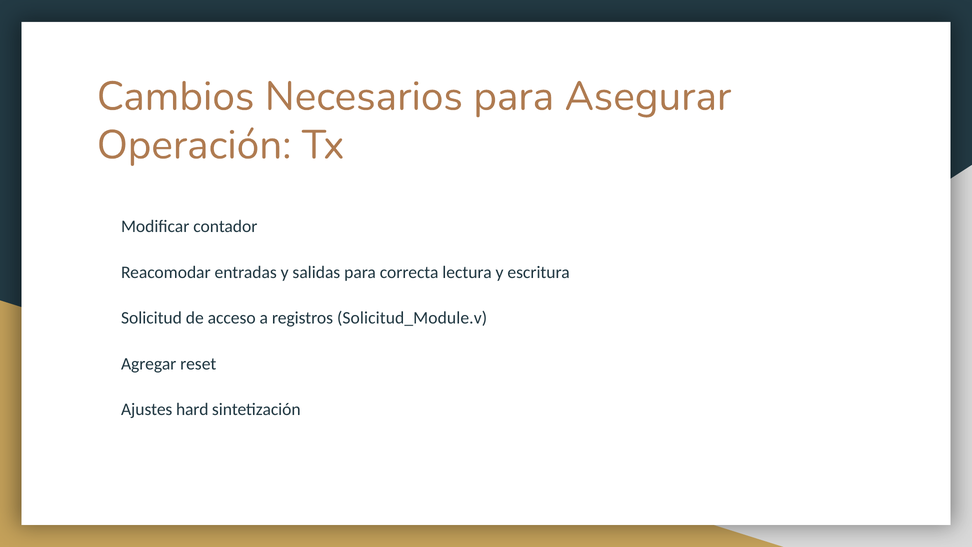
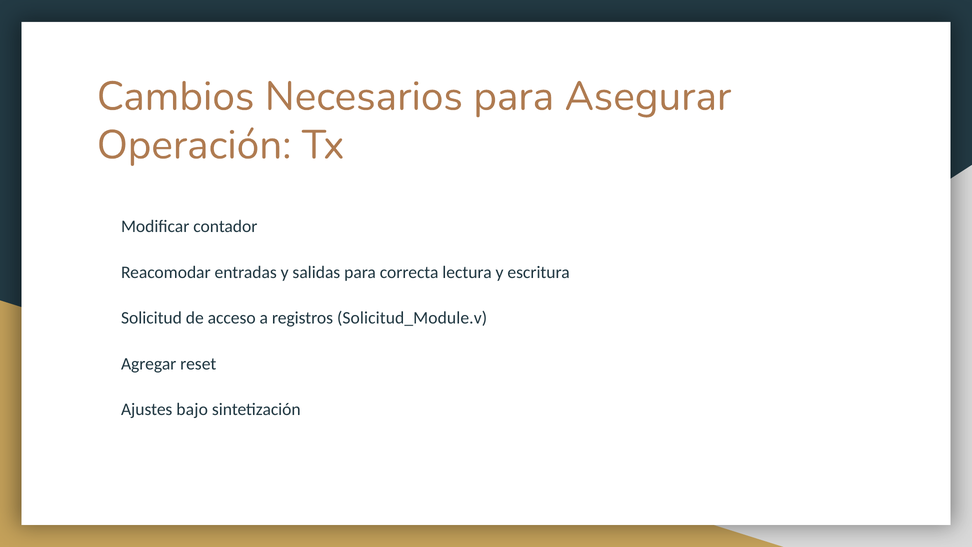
hard: hard -> bajo (192, 410)
